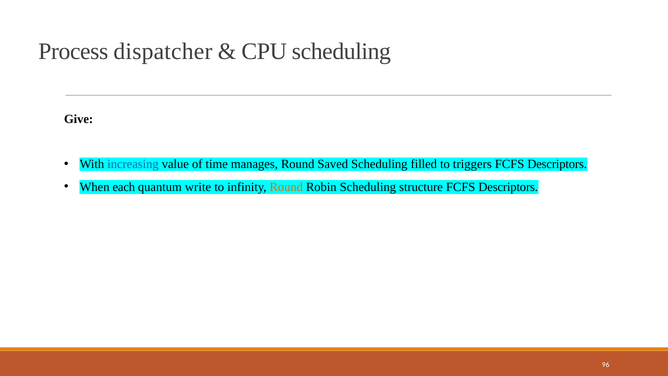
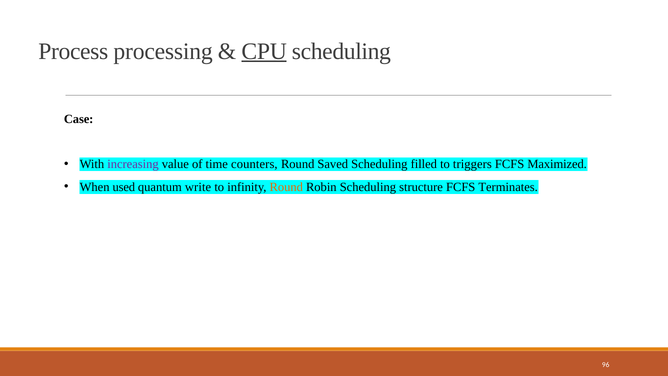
dispatcher: dispatcher -> processing (163, 51)
CPU underline: none -> present (264, 51)
Give: Give -> Case (79, 119)
increasing colour: blue -> purple (133, 164)
manages: manages -> counters (254, 164)
Descriptors: Descriptors -> Maximized (557, 164)
each: each -> used (124, 187)
Descriptors: Descriptors -> Terminates (508, 187)
